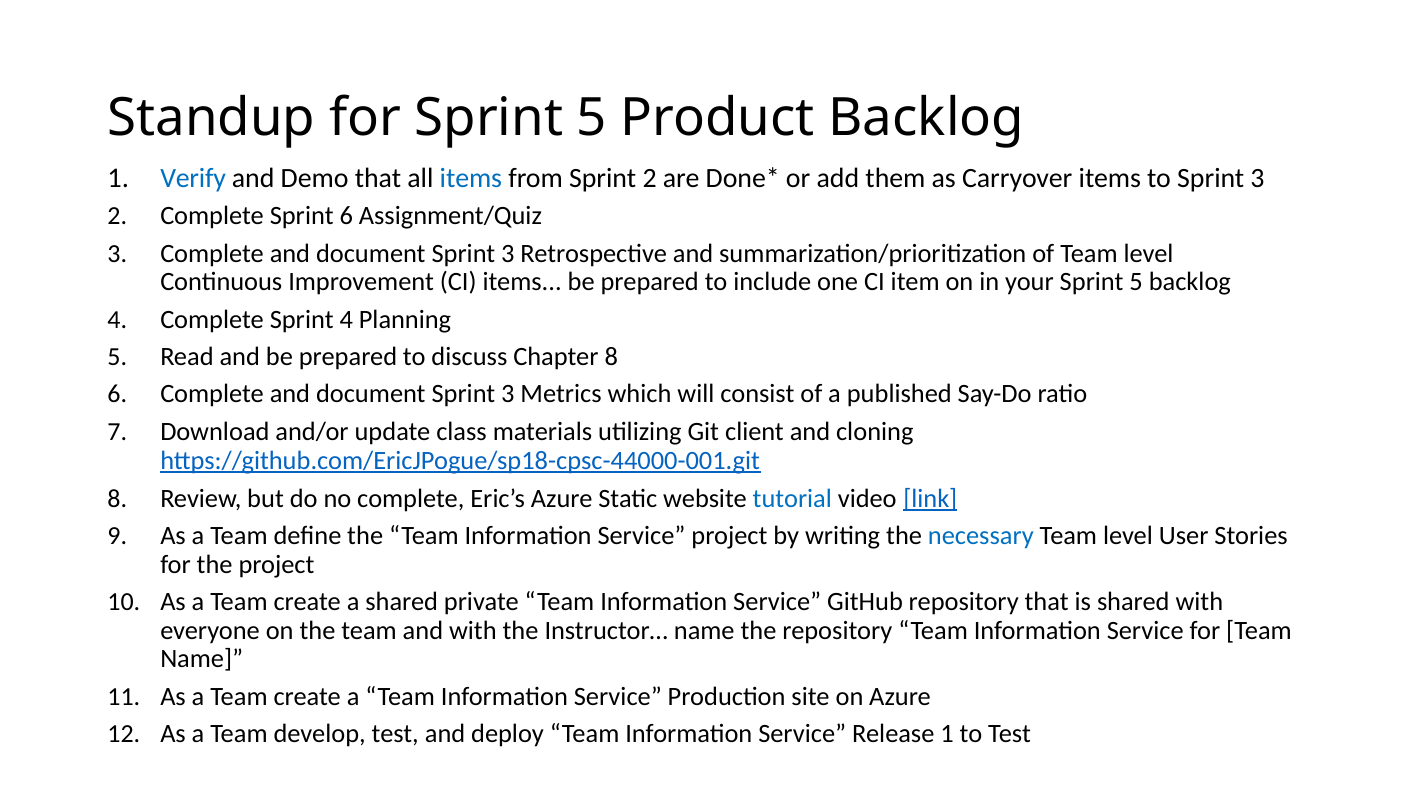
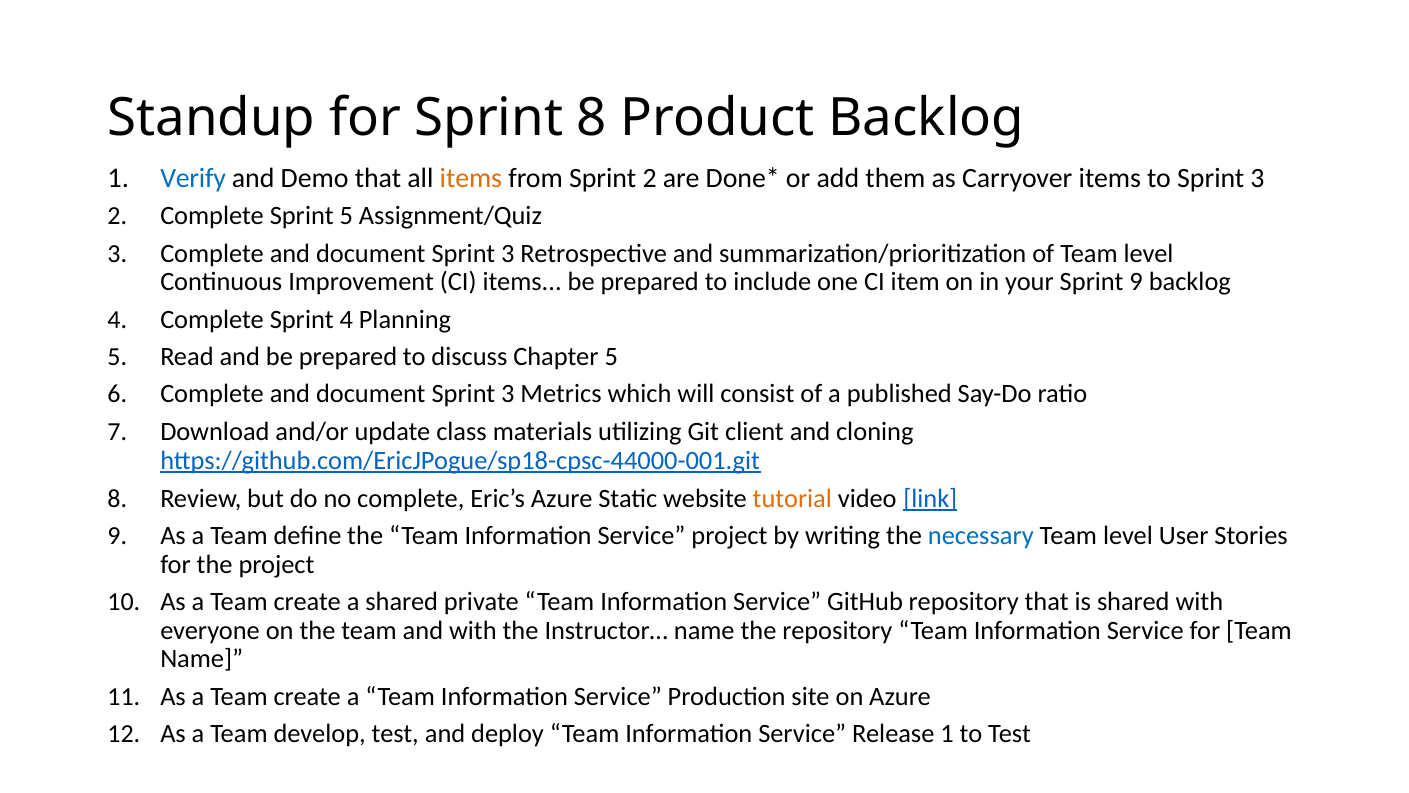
for Sprint 5: 5 -> 8 (592, 118)
items colour: blue -> orange (471, 178)
Sprint 6: 6 -> 5 (346, 216)
your Sprint 5: 5 -> 9 (1136, 282)
Chapter 8: 8 -> 5 (611, 357)
tutorial colour: blue -> orange (792, 498)
